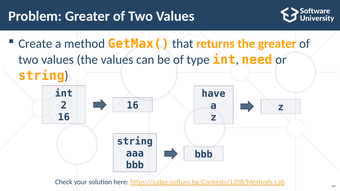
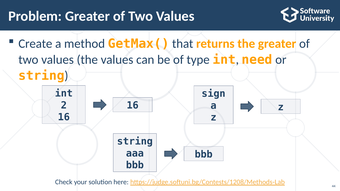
have: have -> sign (214, 94)
